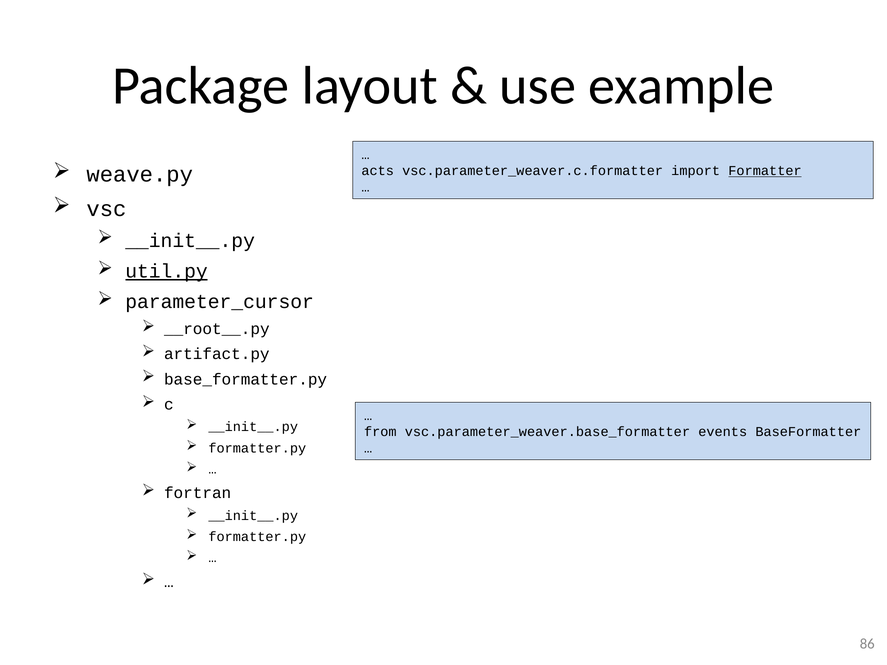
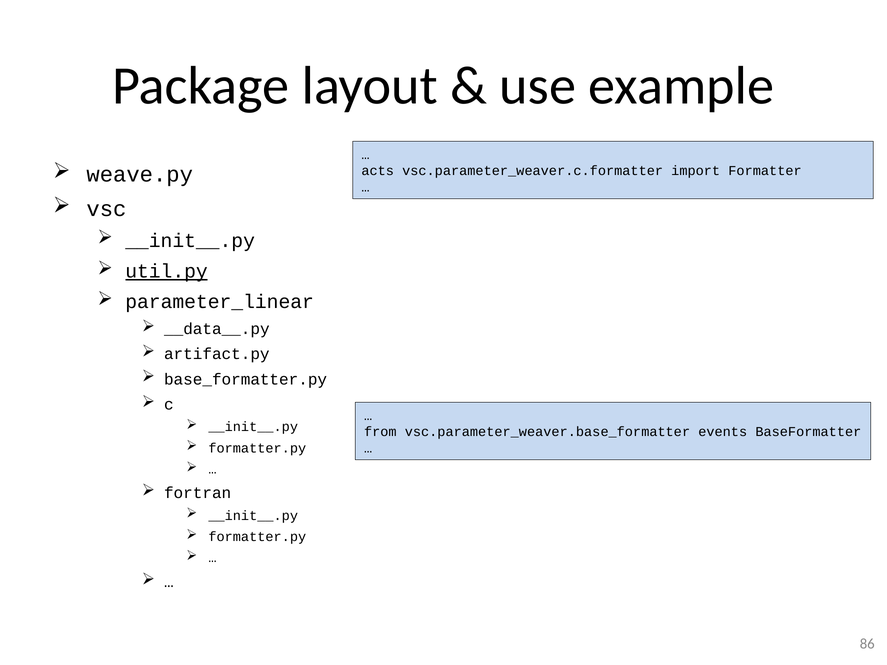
Formatter underline: present -> none (765, 171)
parameter_cursor: parameter_cursor -> parameter_linear (220, 302)
__root__.py: __root__.py -> __data__.py (217, 329)
